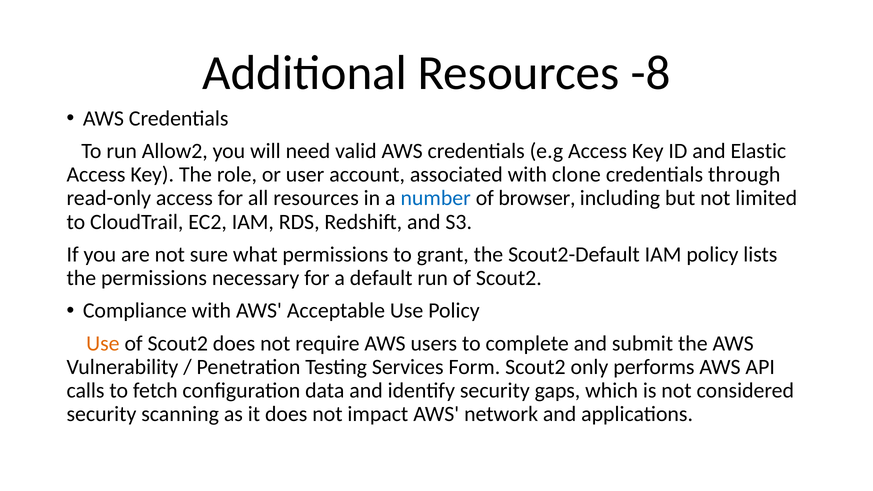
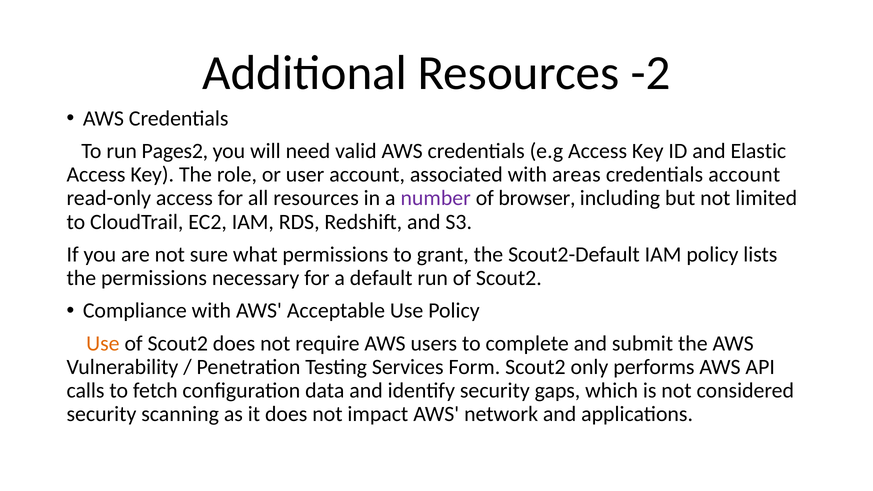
-8: -8 -> -2 (650, 73)
Allow2: Allow2 -> Pages2 (175, 151)
clone: clone -> areas (576, 175)
credentials through: through -> account (744, 175)
number colour: blue -> purple (436, 198)
